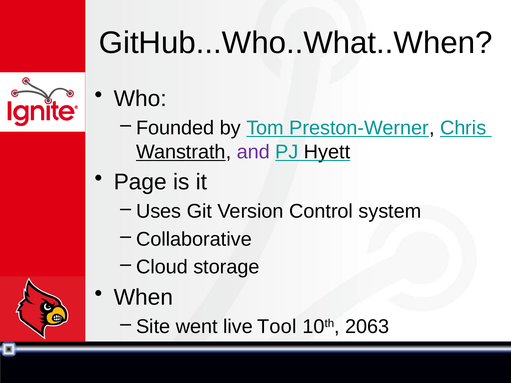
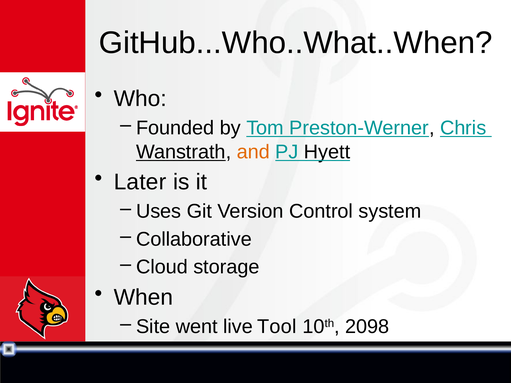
and colour: purple -> orange (253, 152)
Page: Page -> Later (140, 182)
2063: 2063 -> 2098 (367, 327)
